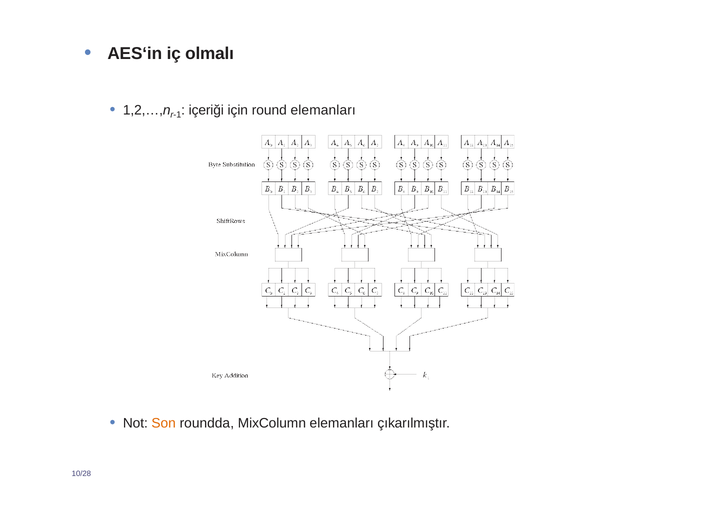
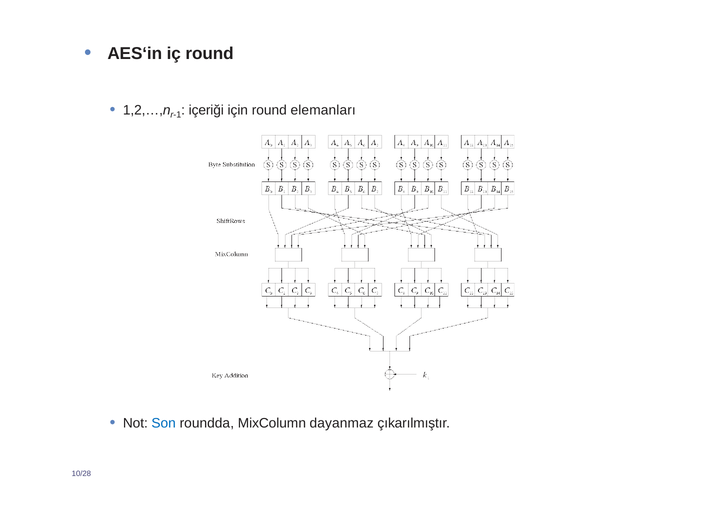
iç olmalı: olmalı -> round (210, 54)
Son colour: orange -> blue (164, 423)
MixColumn elemanları: elemanları -> dayanmaz (342, 423)
